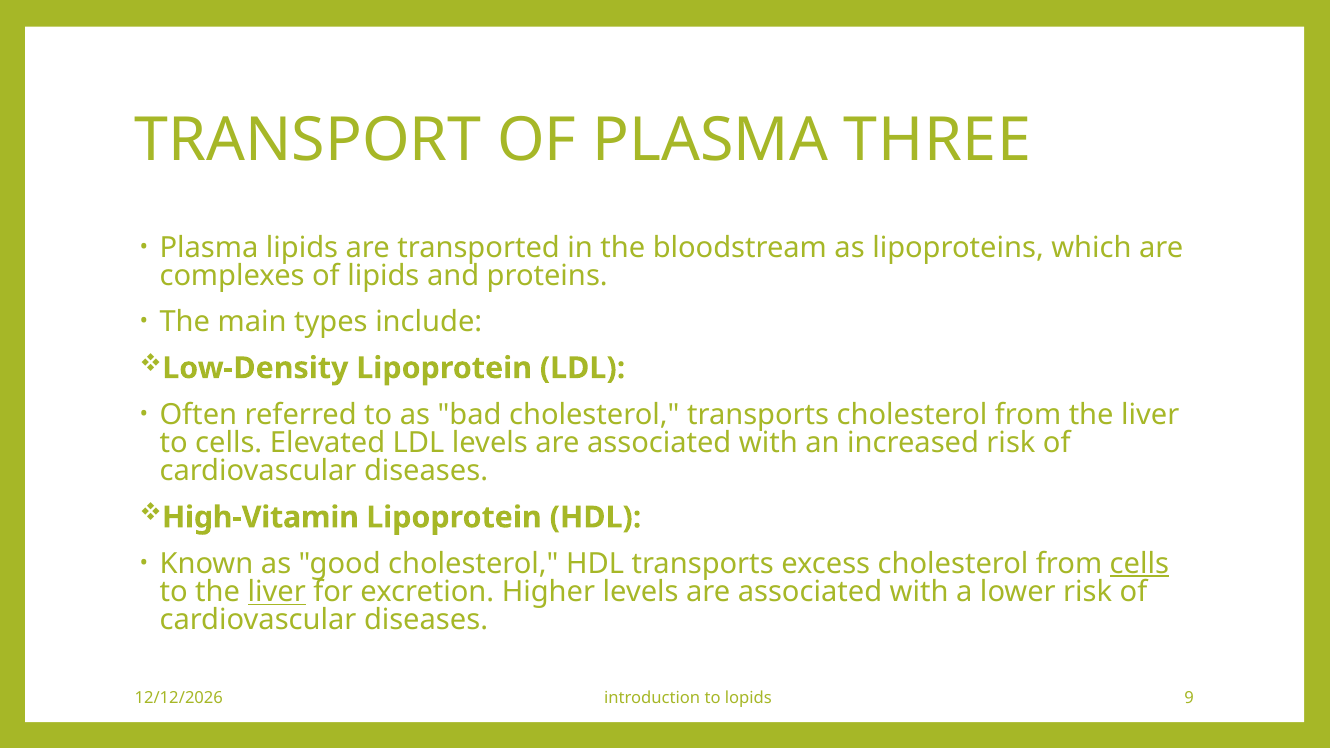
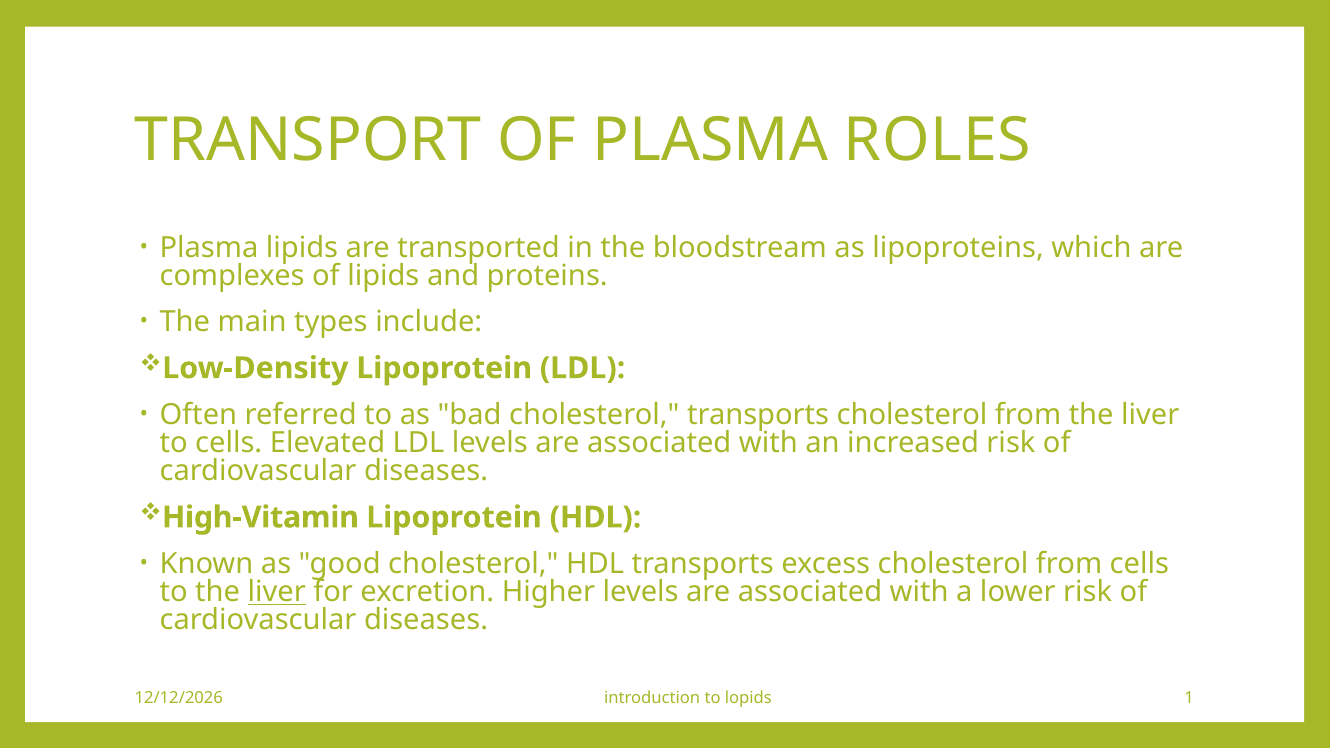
THREE: THREE -> ROLES (938, 140)
cells underline: present -> none (1139, 564)
9: 9 -> 1 (1189, 699)
